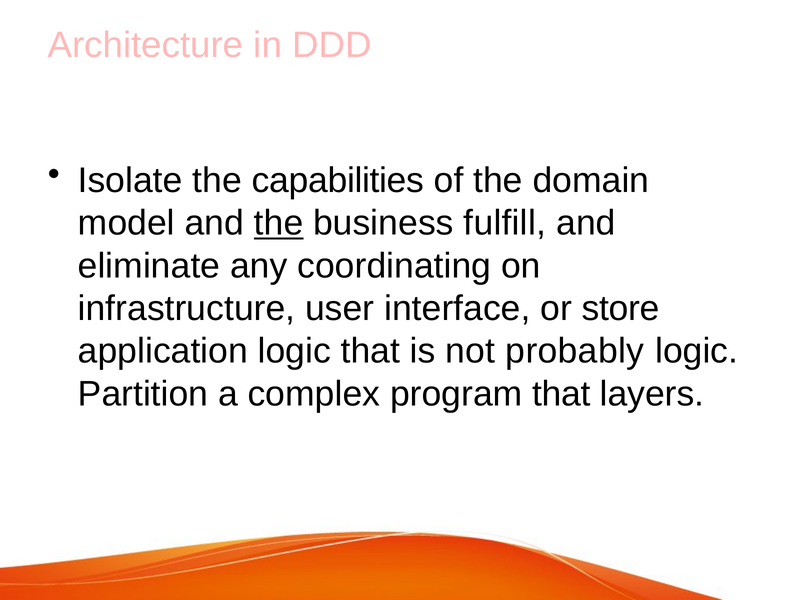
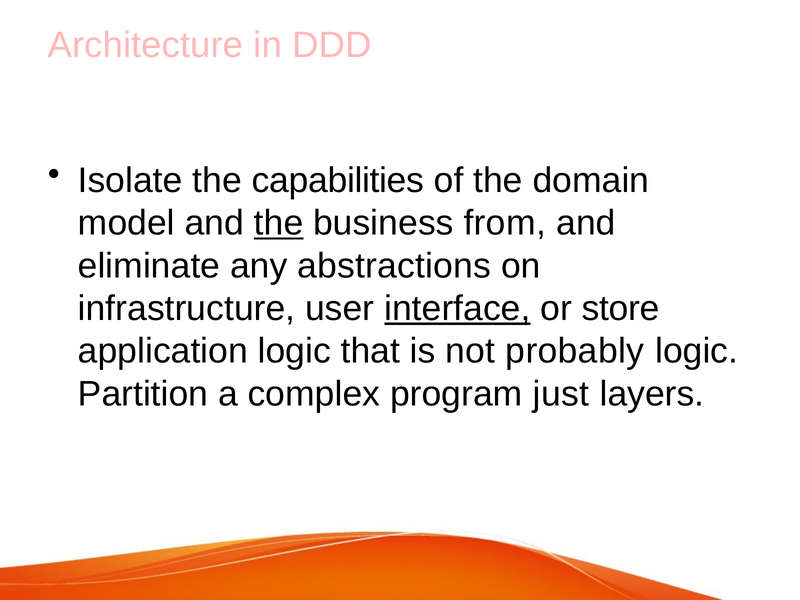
fulfill: fulfill -> from (505, 223)
coordinating: coordinating -> abstractions (394, 266)
interface underline: none -> present (457, 309)
program that: that -> just (561, 394)
